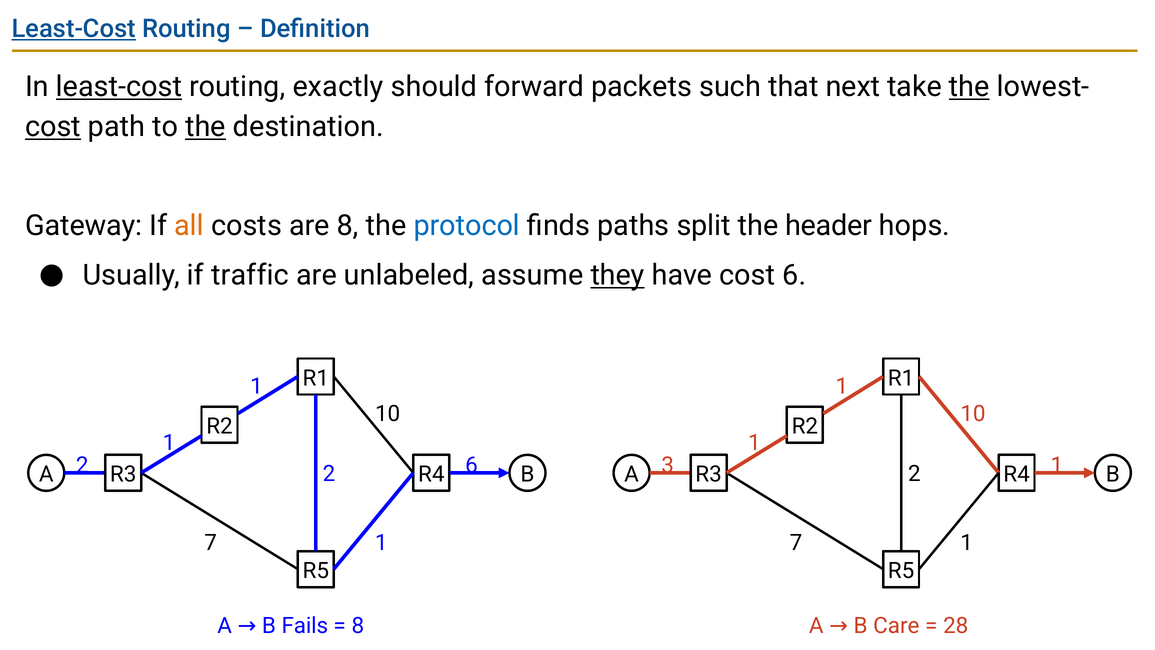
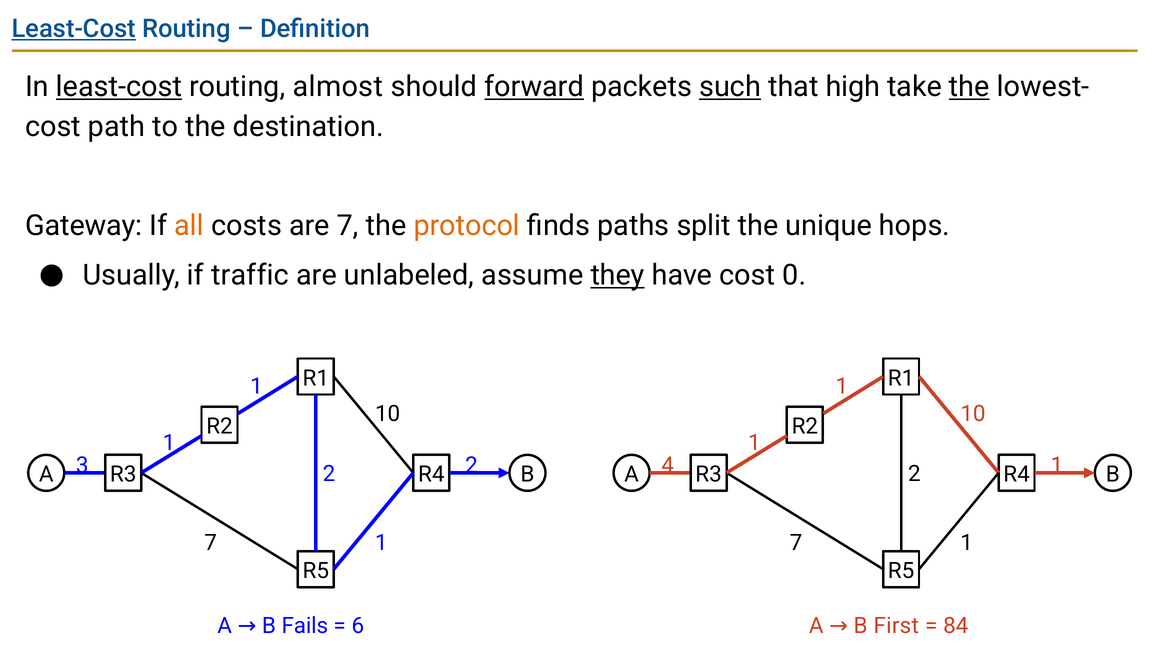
exactly: exactly -> almost (338, 87)
forward underline: none -> present (534, 87)
such underline: none -> present (730, 87)
next: next -> high (853, 87)
cost underline: present -> none (53, 127)
the underline: present -> none (205, 127)
are 8: 8 -> 7 (348, 226)
protocol colour: blue -> orange (467, 226)
header: header -> unique (829, 226)
cost 6: 6 -> 0 (794, 275)
A 2: 2 -> 3 (82, 465)
R4 6: 6 -> 2 (471, 465)
3: 3 -> 4 (668, 465)
Care: Care -> First (896, 625)
28: 28 -> 84 (956, 625)
8: 8 -> 6 (358, 625)
